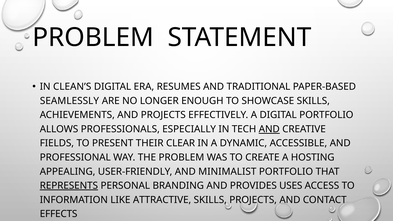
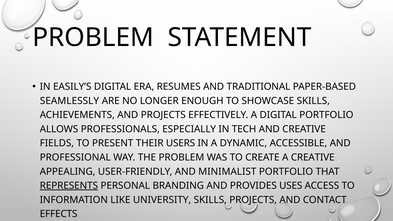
CLEAN’S: CLEAN’S -> EASILY’S (72, 87)
AND underline: present -> none (269, 129)
CLEAR: CLEAR -> USERS (181, 143)
A HOSTING: HOSTING -> CREATIVE (313, 157)
ATTRACTIVE: ATTRACTIVE -> UNIVERSITY (162, 200)
